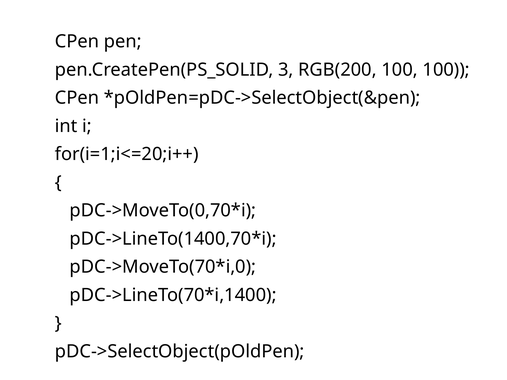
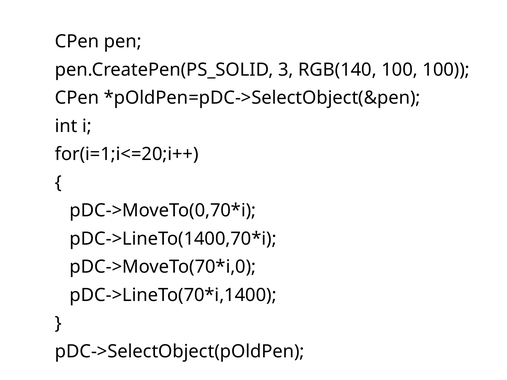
RGB(200: RGB(200 -> RGB(140 (337, 70)
